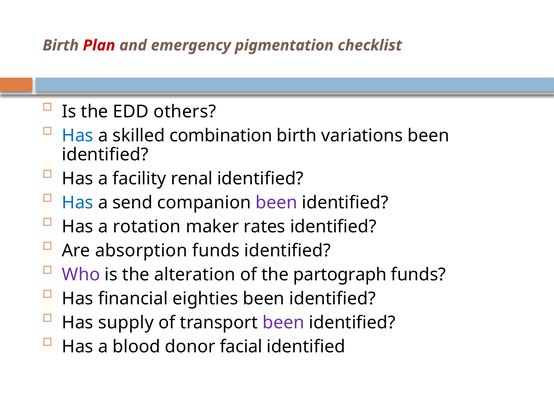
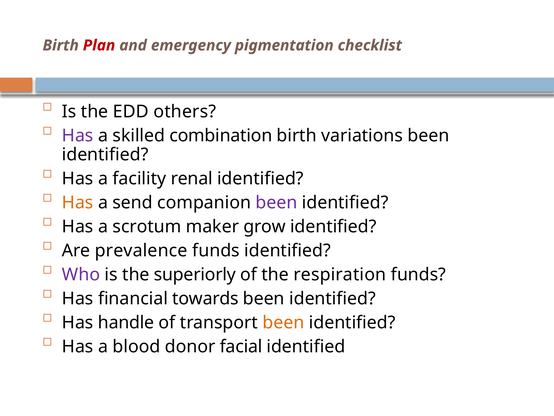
Has colour: blue -> purple (78, 135)
Has colour: blue -> orange (78, 202)
rotation: rotation -> scrotum (147, 226)
rates: rates -> grow (265, 226)
absorption: absorption -> prevalence (141, 250)
alteration: alteration -> superiorly (195, 274)
partograph: partograph -> respiration (340, 274)
eighties: eighties -> towards (205, 298)
supply: supply -> handle (126, 322)
been colour: purple -> orange (283, 322)
